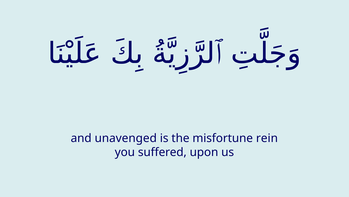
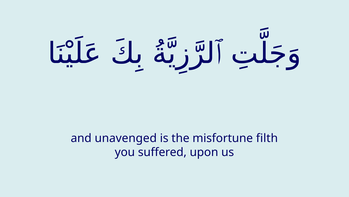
rein: rein -> filth (267, 138)
